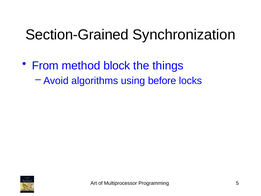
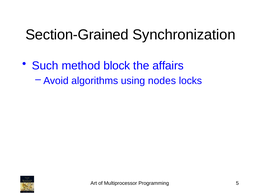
From: From -> Such (45, 66)
things: things -> affairs (168, 66)
before: before -> nodes (162, 81)
